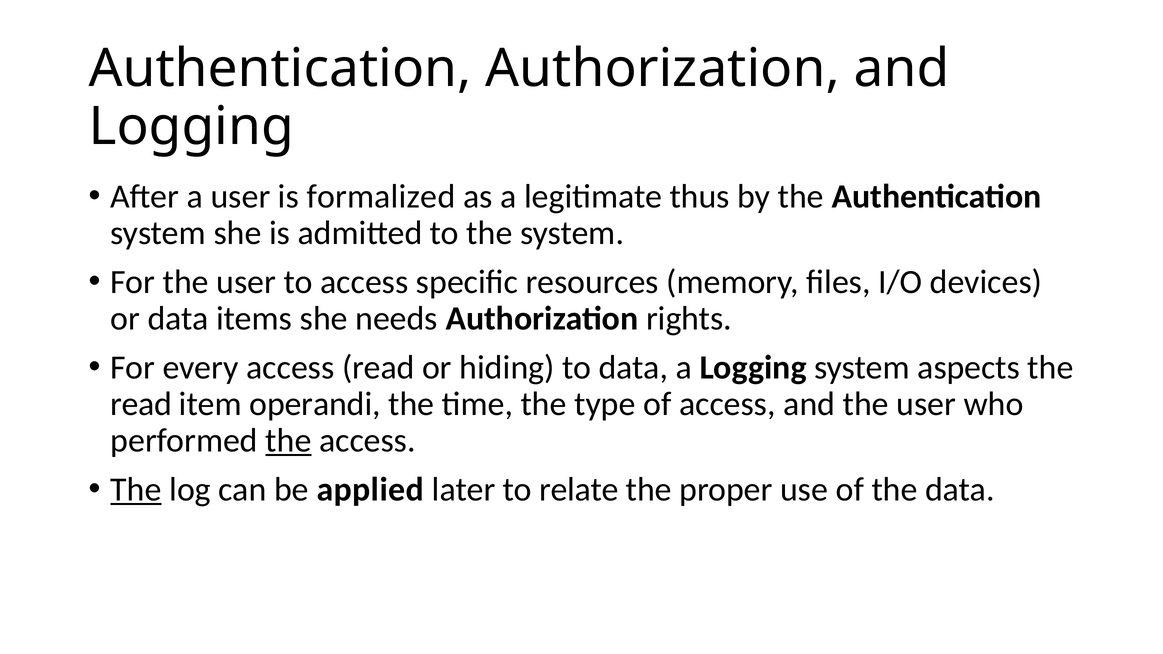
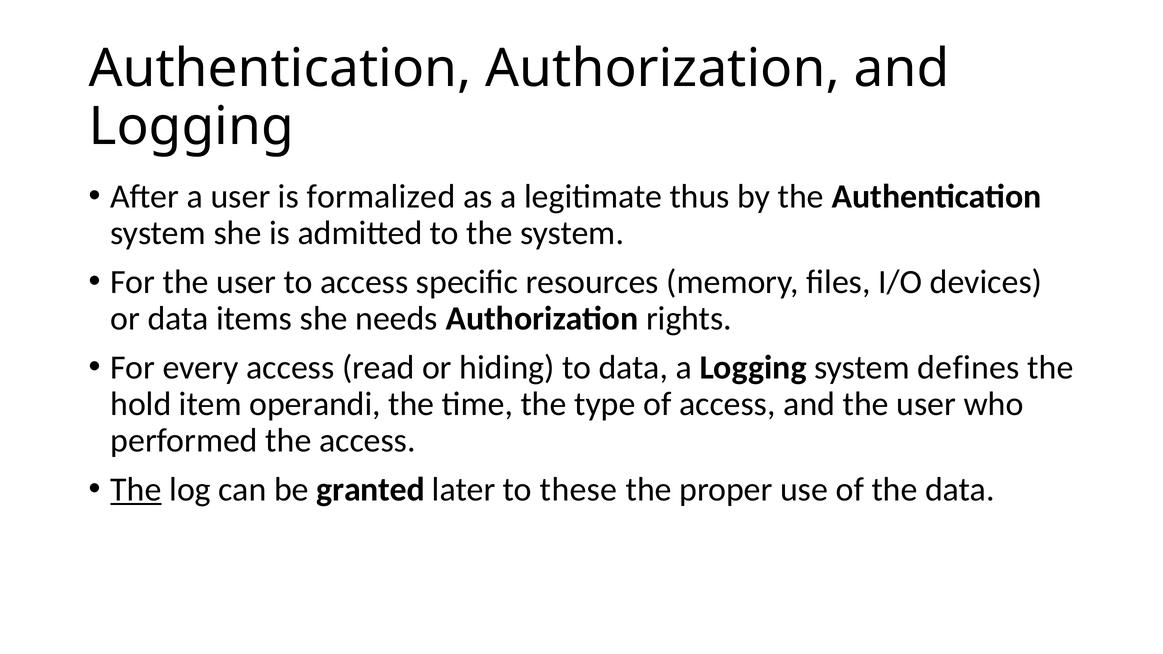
aspects: aspects -> defines (968, 367)
read: read -> hold (141, 404)
the underline: present -> none (288, 441)
applied: applied -> granted (371, 489)
relate: relate -> these (579, 489)
